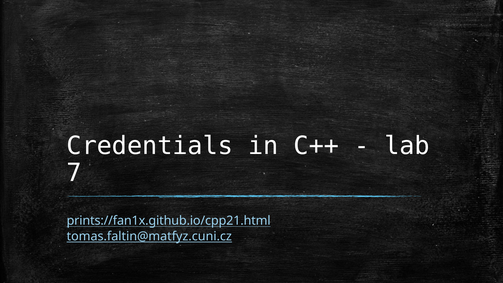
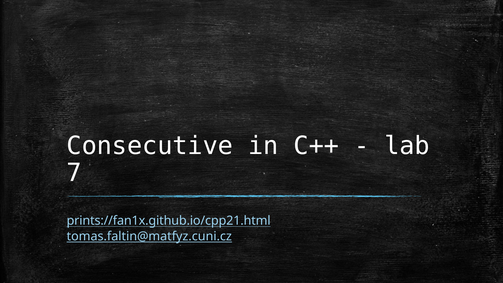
Credentials: Credentials -> Consecutive (150, 146)
